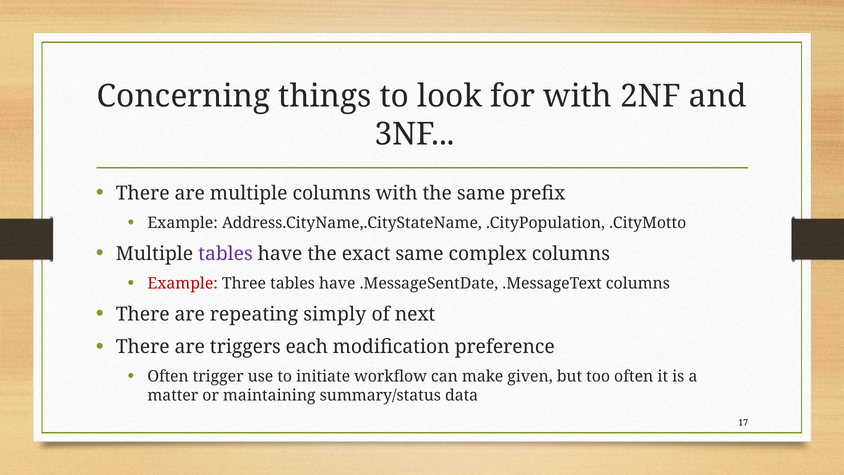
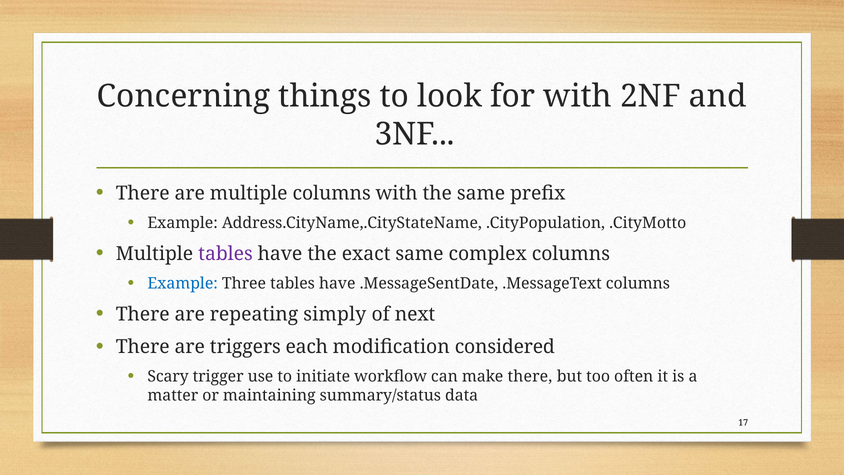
Example colour: red -> blue (183, 283)
preference: preference -> considered (505, 347)
Often: Often -> Scary (168, 376)
make given: given -> there (530, 376)
